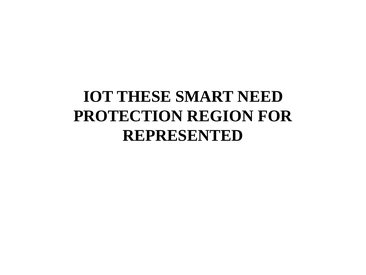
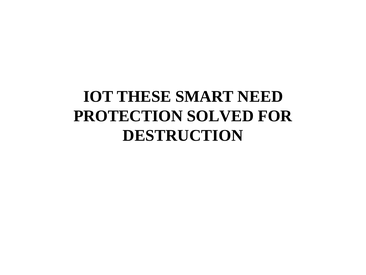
REGION: REGION -> SOLVED (220, 116)
REPRESENTED: REPRESENTED -> DESTRUCTION (183, 135)
